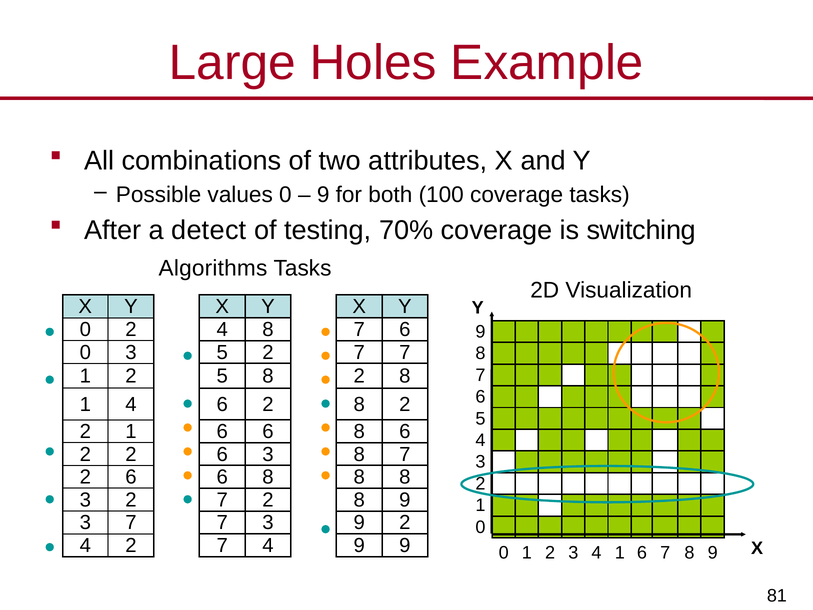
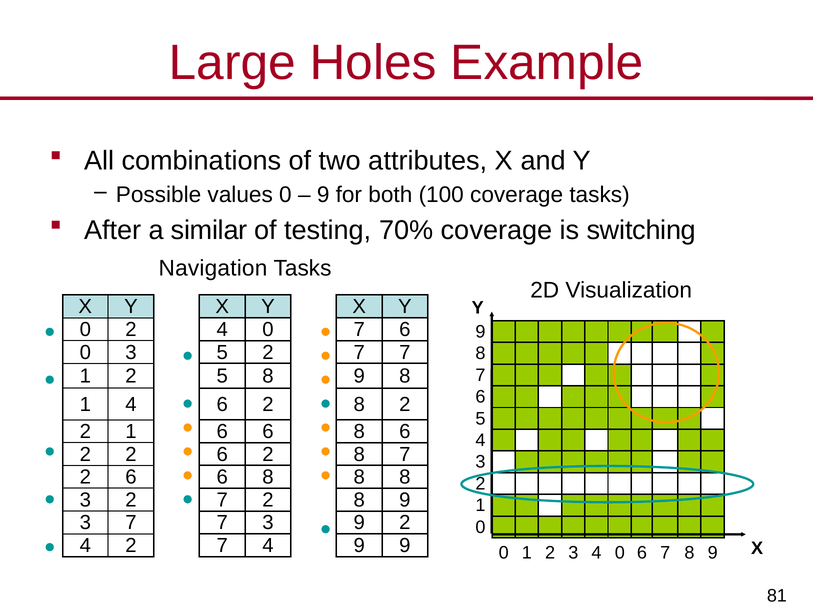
detect: detect -> similar (209, 230)
Algorithms: Algorithms -> Navigation (213, 268)
2 4 8: 8 -> 0 (268, 329)
5 8 2: 2 -> 9 (359, 376)
2 6 3: 3 -> 2 (268, 454)
3 4 1: 1 -> 0 (620, 553)
